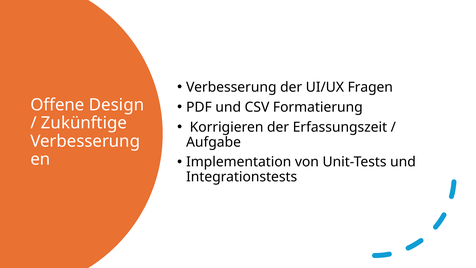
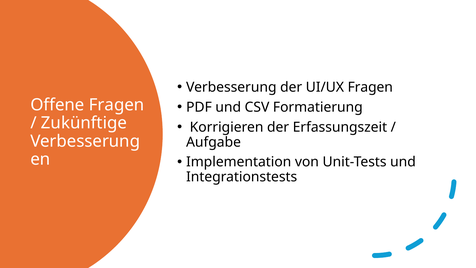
Offene Design: Design -> Fragen (117, 105)
